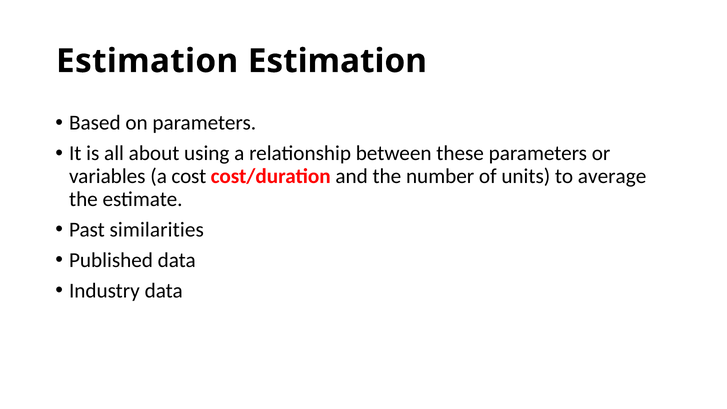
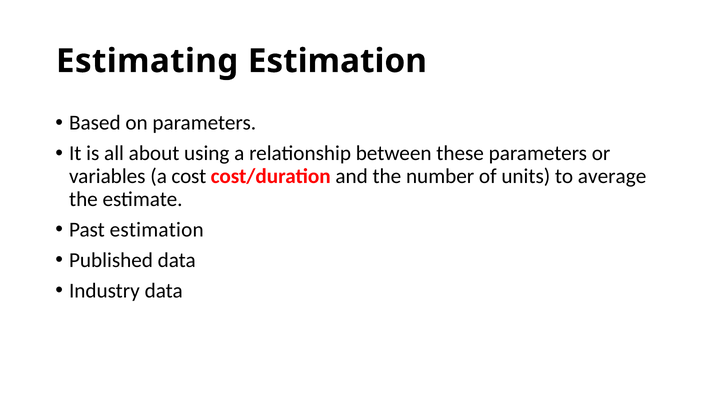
Estimation: Estimation -> Estimating (147, 61)
Past similarities: similarities -> estimation (157, 230)
